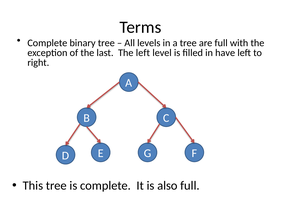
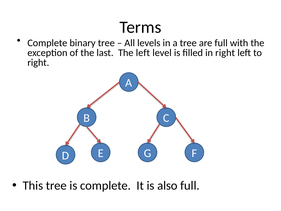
in have: have -> right (225, 53)
